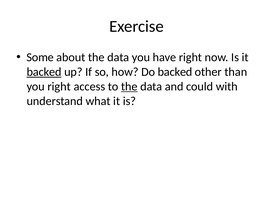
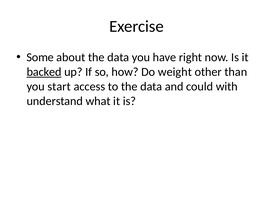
Do backed: backed -> weight (175, 72)
you right: right -> start (59, 86)
the underline: present -> none (129, 86)
